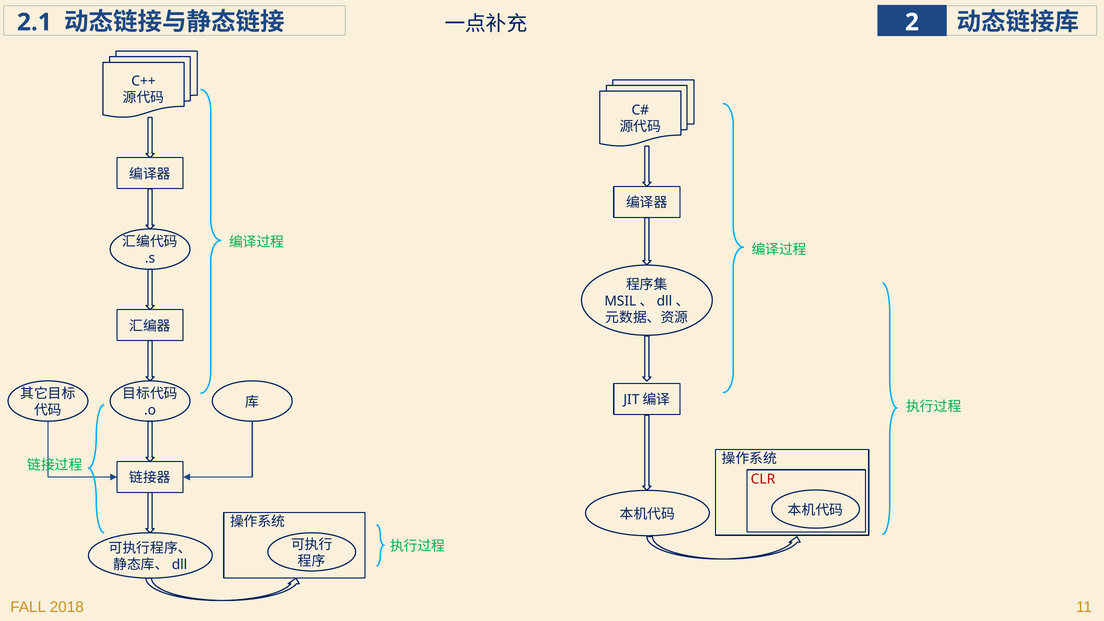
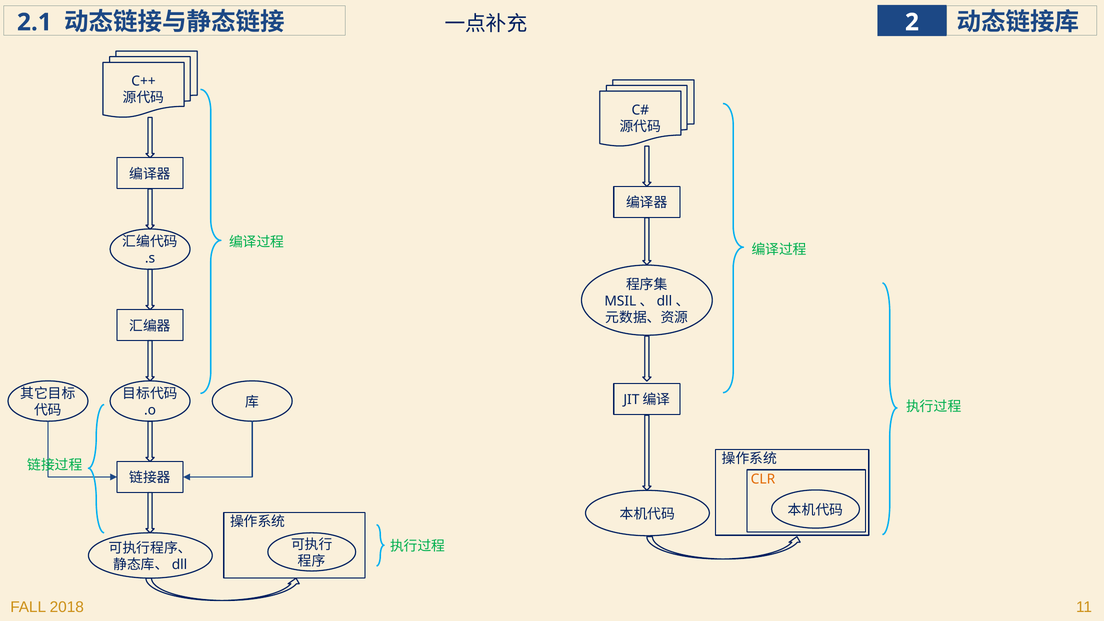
CLR colour: red -> orange (763, 479)
